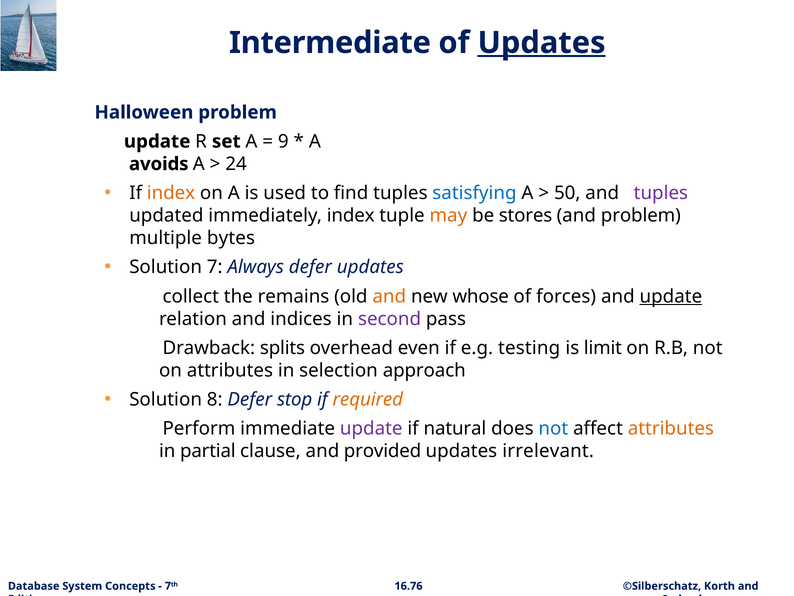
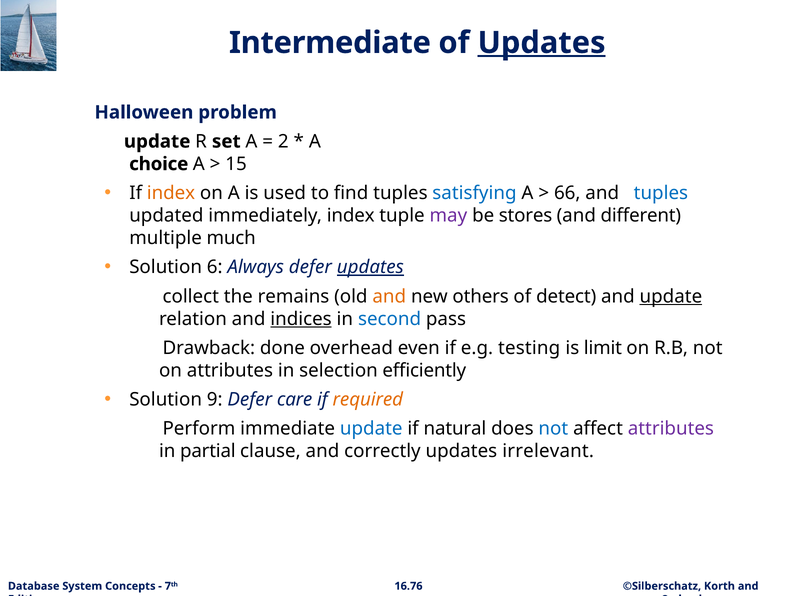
9: 9 -> 2 (283, 141)
avoids: avoids -> choice (159, 164)
24: 24 -> 15 (236, 164)
50: 50 -> 66 (567, 193)
tuples colour: purple -> blue (661, 193)
may colour: orange -> purple (448, 215)
and problem: problem -> different (641, 215)
bytes: bytes -> much (231, 238)
7: 7 -> 6 (215, 267)
updates underline: none -> present (370, 267)
whose: whose -> others (481, 296)
forces: forces -> detect (566, 296)
indices underline: none -> present (301, 319)
second colour: purple -> blue (390, 319)
splits: splits -> done (282, 348)
approach: approach -> efficiently (424, 370)
8: 8 -> 9 (215, 399)
stop: stop -> care (295, 399)
update colour: purple -> blue (371, 428)
attributes colour: orange -> purple (671, 428)
provided: provided -> correctly (382, 451)
